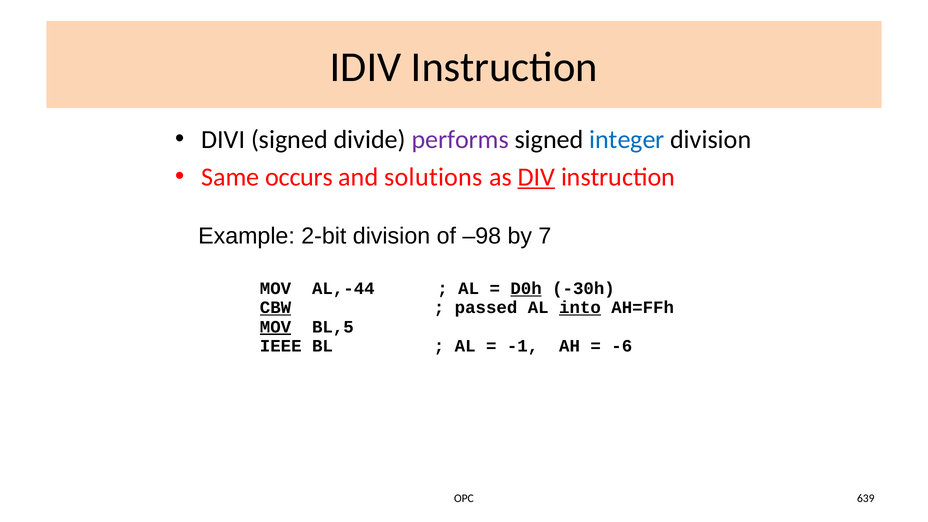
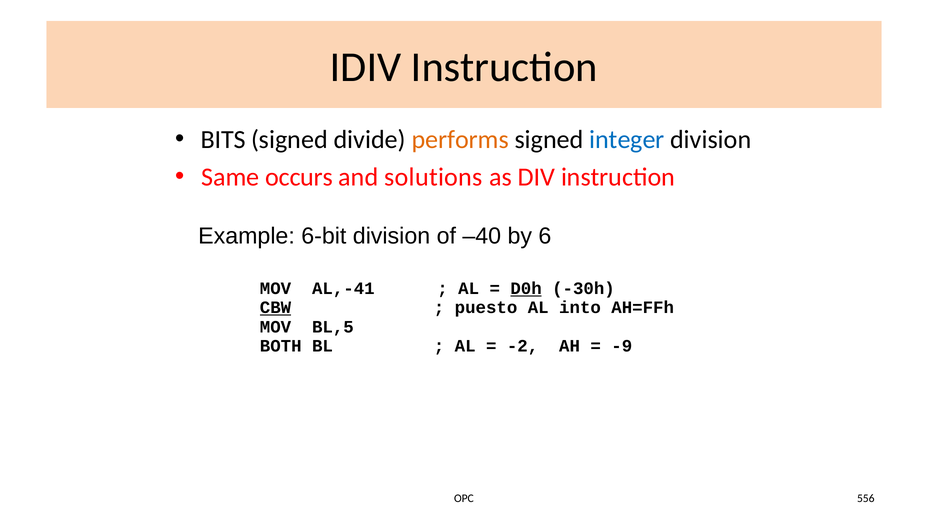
DIVI: DIVI -> BITS (223, 139)
performs colour: purple -> orange (460, 139)
DIV underline: present -> none (536, 177)
2-bit: 2-bit -> 6-bit (324, 236)
–98: –98 -> –40 (482, 236)
7: 7 -> 6 (545, 236)
AL,-44: AL,-44 -> AL,-41 (343, 288)
passed: passed -> puesto (486, 308)
into underline: present -> none (580, 308)
MOV underline: present -> none (276, 327)
IEEE: IEEE -> BOTH (281, 346)
-1: -1 -> -2 (523, 346)
-6: -6 -> -9 (622, 346)
639: 639 -> 556 (866, 498)
